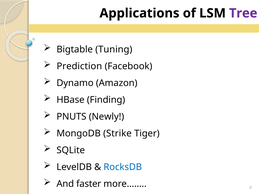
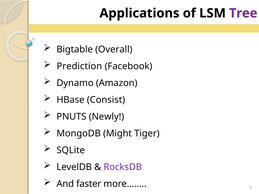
Tuning: Tuning -> Overall (114, 49)
Finding: Finding -> Consist (106, 100)
Strike: Strike -> Might (117, 134)
RocksDB colour: blue -> purple (123, 167)
